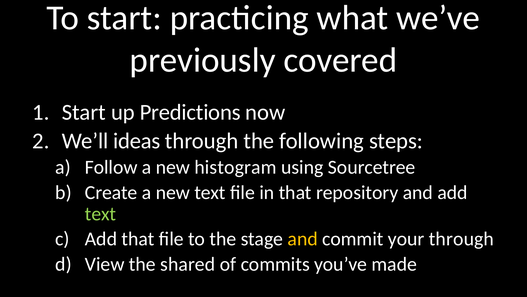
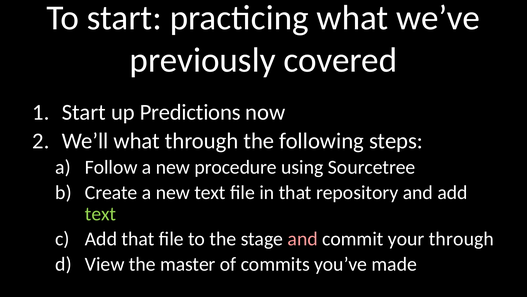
We’ll ideas: ideas -> what (137, 141)
histogram: histogram -> procedure (236, 167)
and colour: yellow -> pink (303, 239)
shared: shared -> master (188, 264)
